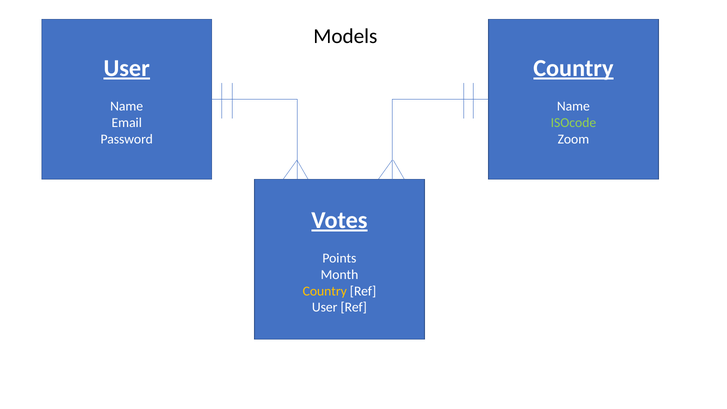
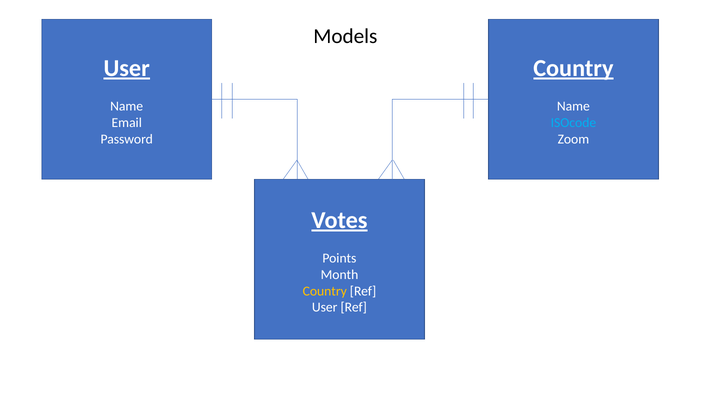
ISOcode colour: light green -> light blue (573, 123)
